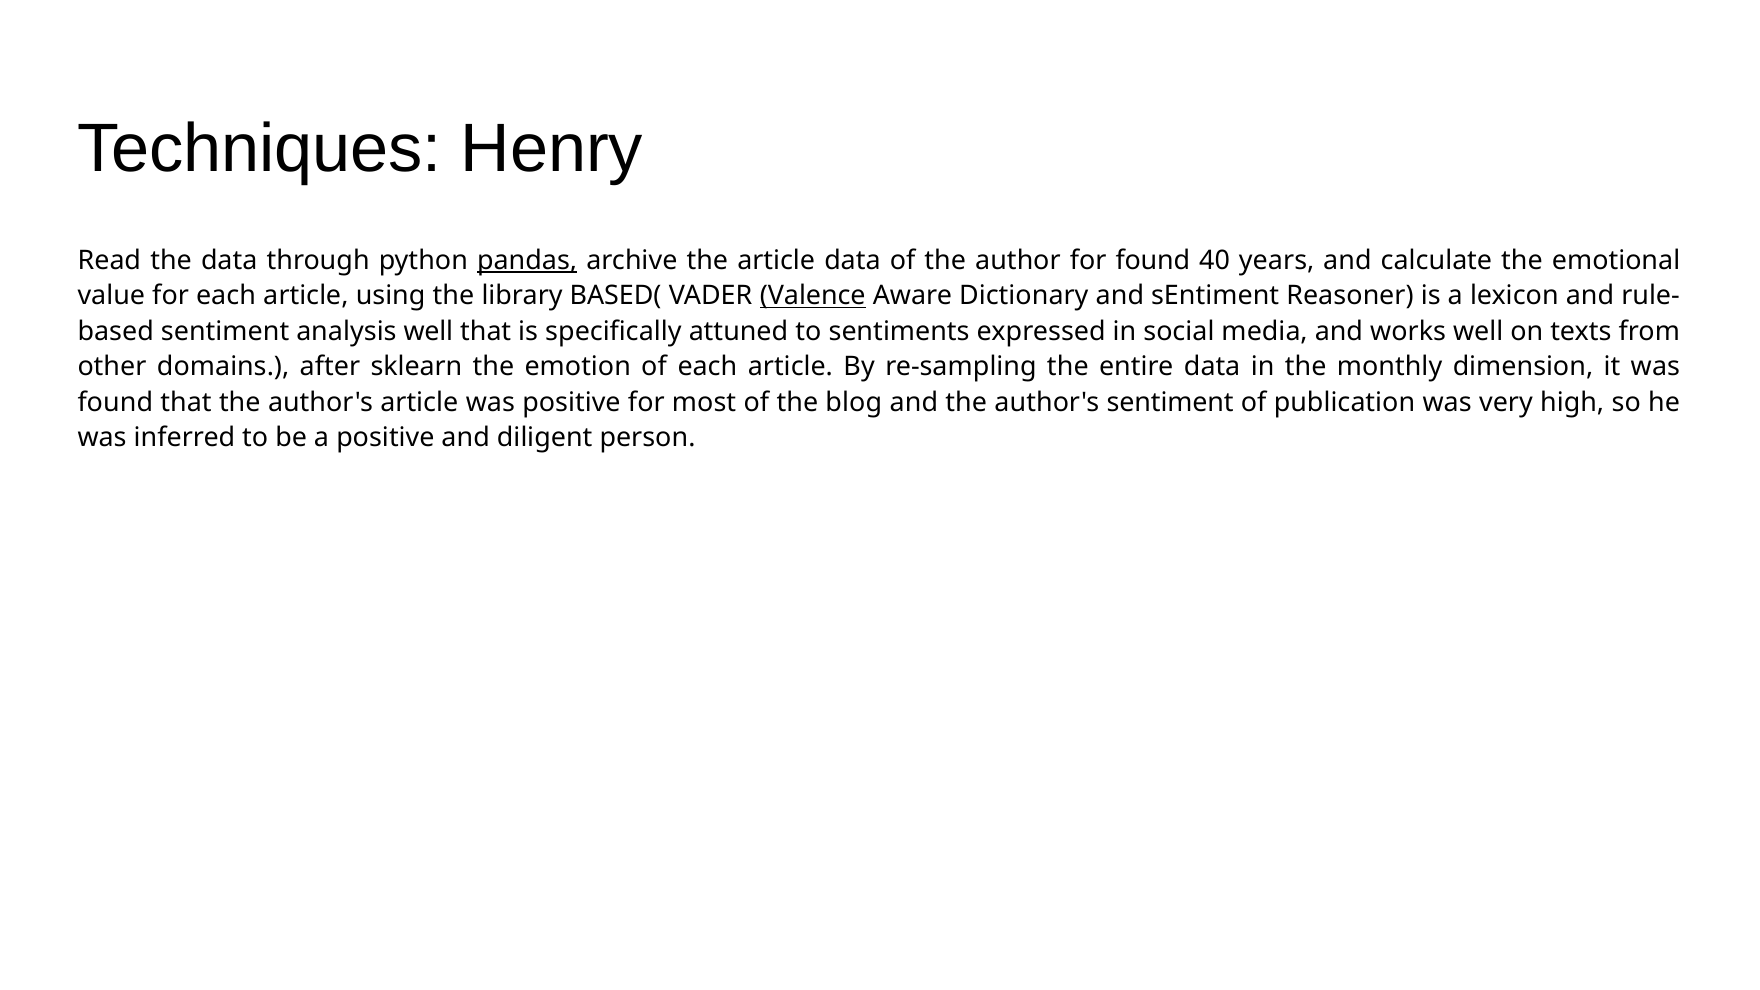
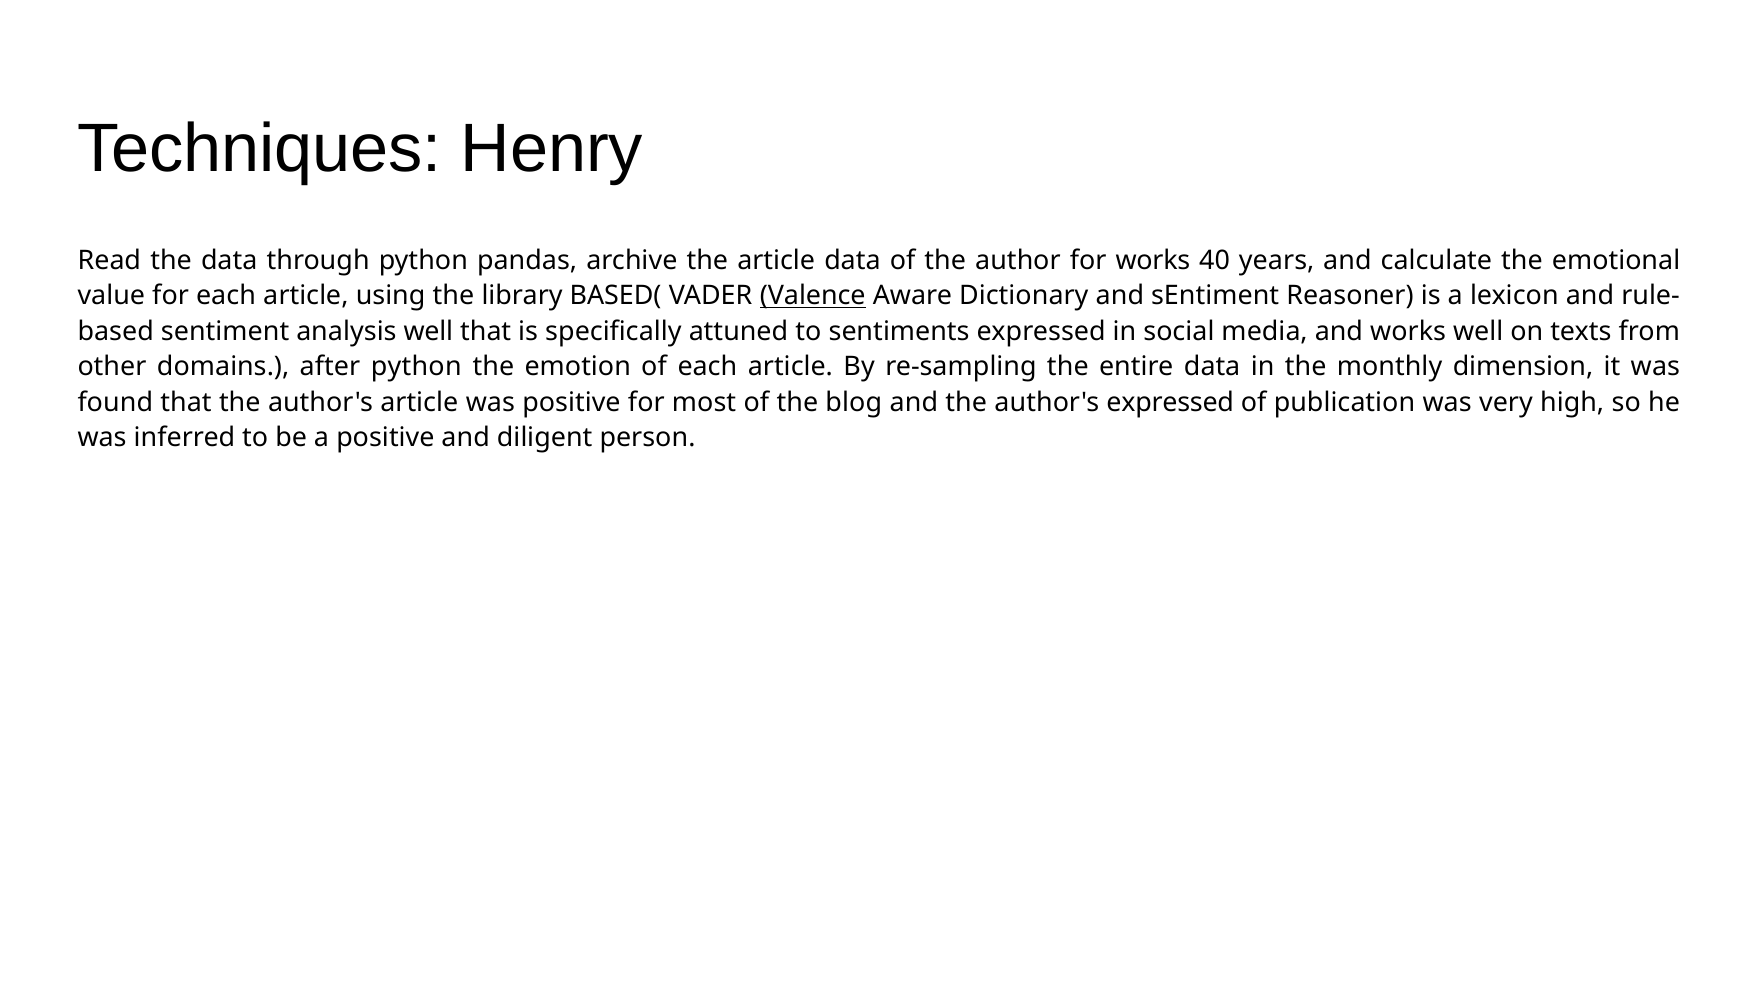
pandas underline: present -> none (527, 261)
for found: found -> works (1153, 261)
after sklearn: sklearn -> python (416, 367)
author's sentiment: sentiment -> expressed (1170, 403)
